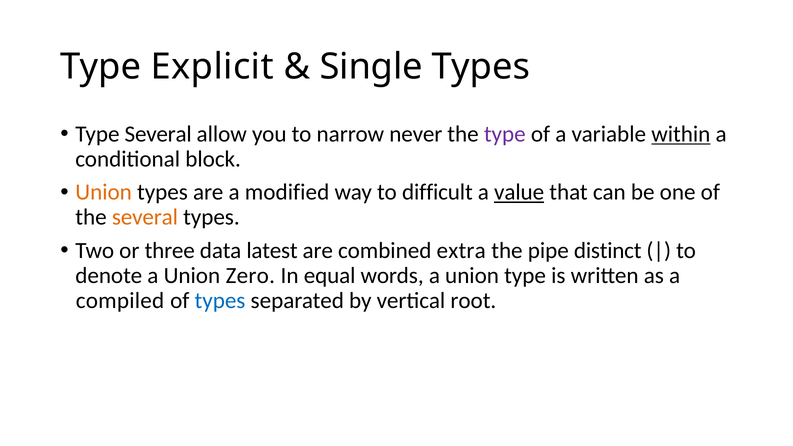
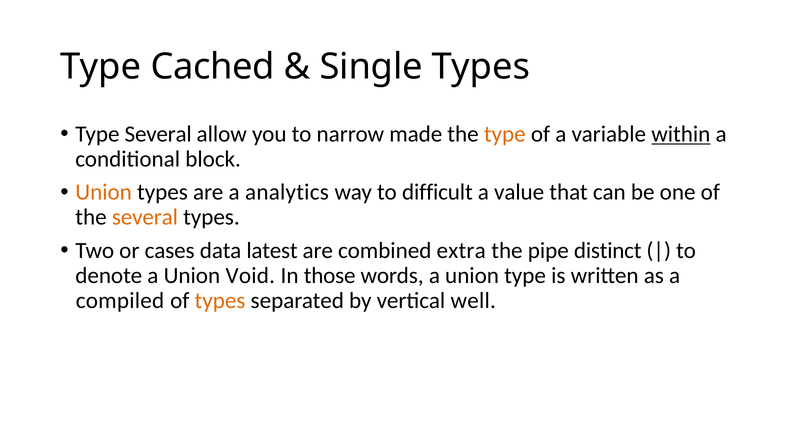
Explicit: Explicit -> Cached (213, 67)
never: never -> made (416, 134)
type colour: purple -> orange (505, 134)
modified: modified -> analytics (287, 192)
value underline: present -> none (519, 192)
three: three -> cases (170, 251)
Zero: Zero -> Void (250, 276)
equal: equal -> those (330, 276)
types colour: blue -> orange (220, 301)
root: root -> well (473, 301)
